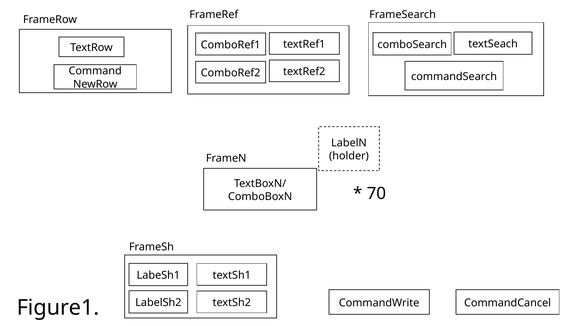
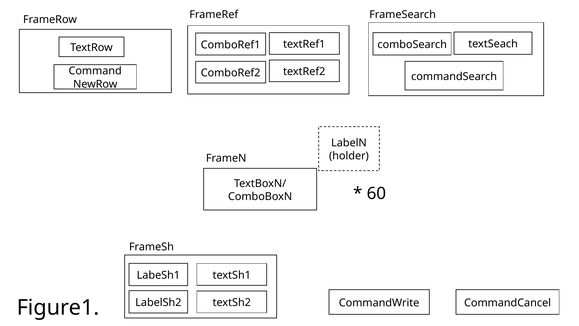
70: 70 -> 60 (376, 193)
